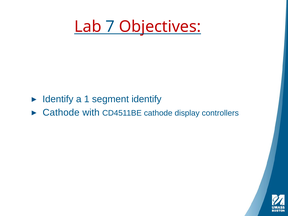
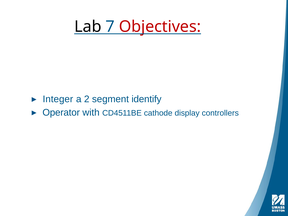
Lab colour: red -> black (88, 27)
Identify: Identify -> Integer (58, 99)
1: 1 -> 2 (87, 99)
Cathode: Cathode -> Operator (61, 113)
